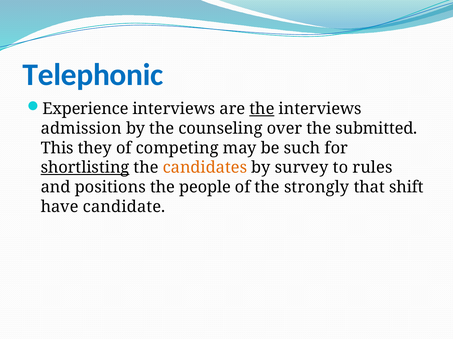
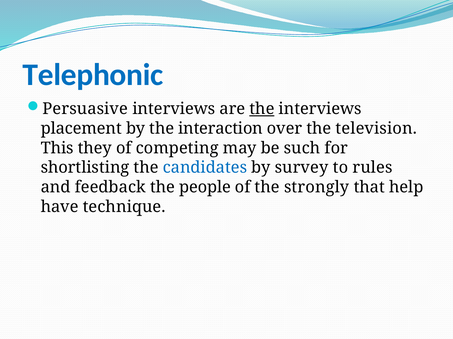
Experience: Experience -> Persuasive (85, 109)
admission: admission -> placement (81, 129)
counseling: counseling -> interaction (221, 129)
submitted: submitted -> television (376, 129)
shortlisting underline: present -> none (85, 168)
candidates colour: orange -> blue (205, 168)
positions: positions -> feedback (110, 188)
shift: shift -> help (406, 188)
candidate: candidate -> technique (124, 207)
